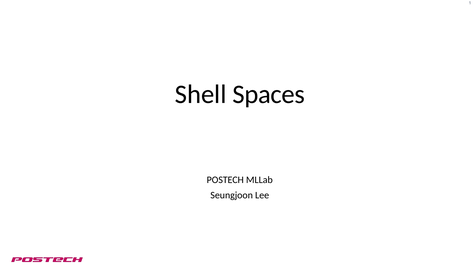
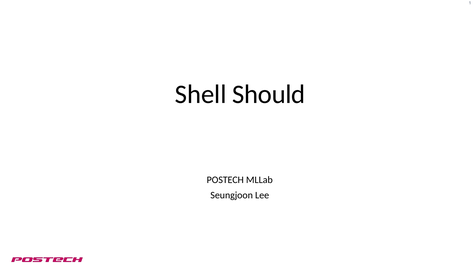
Spaces: Spaces -> Should (269, 94)
